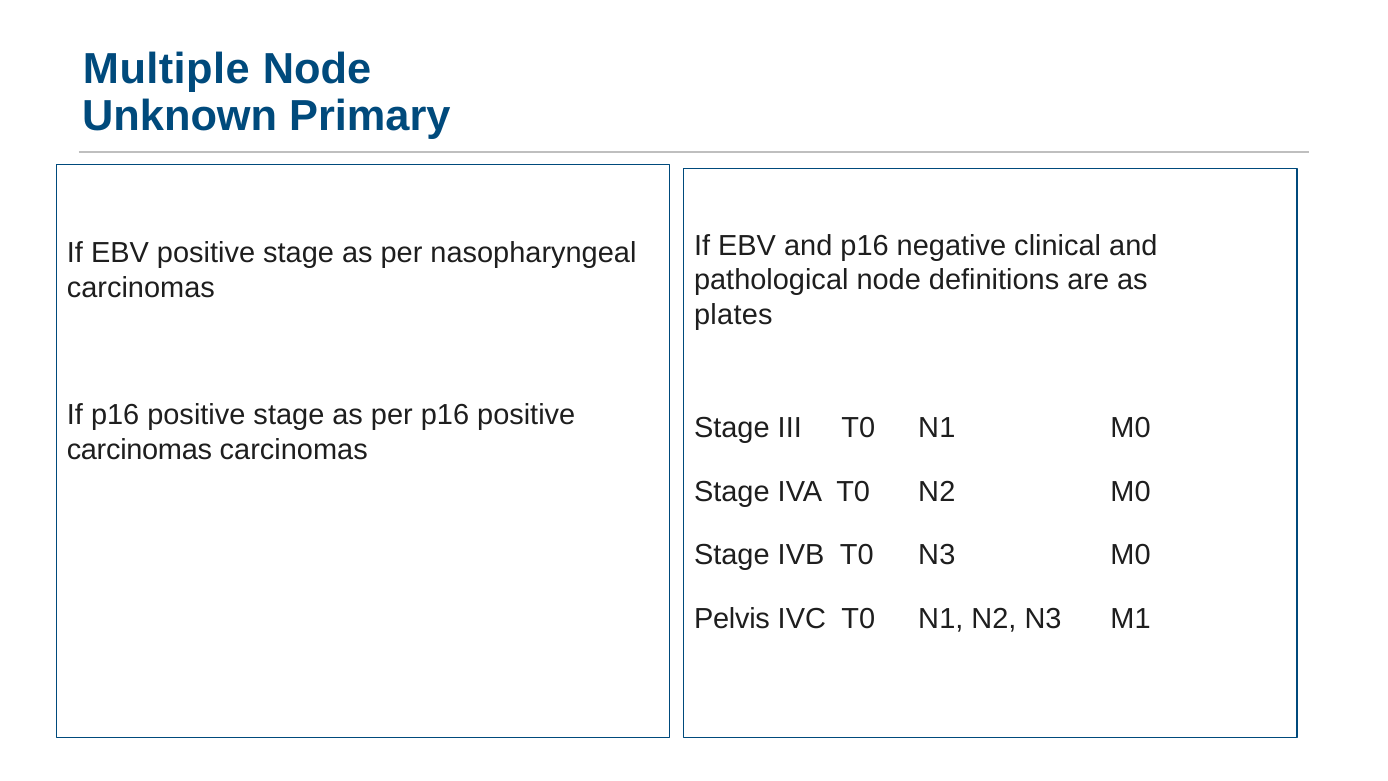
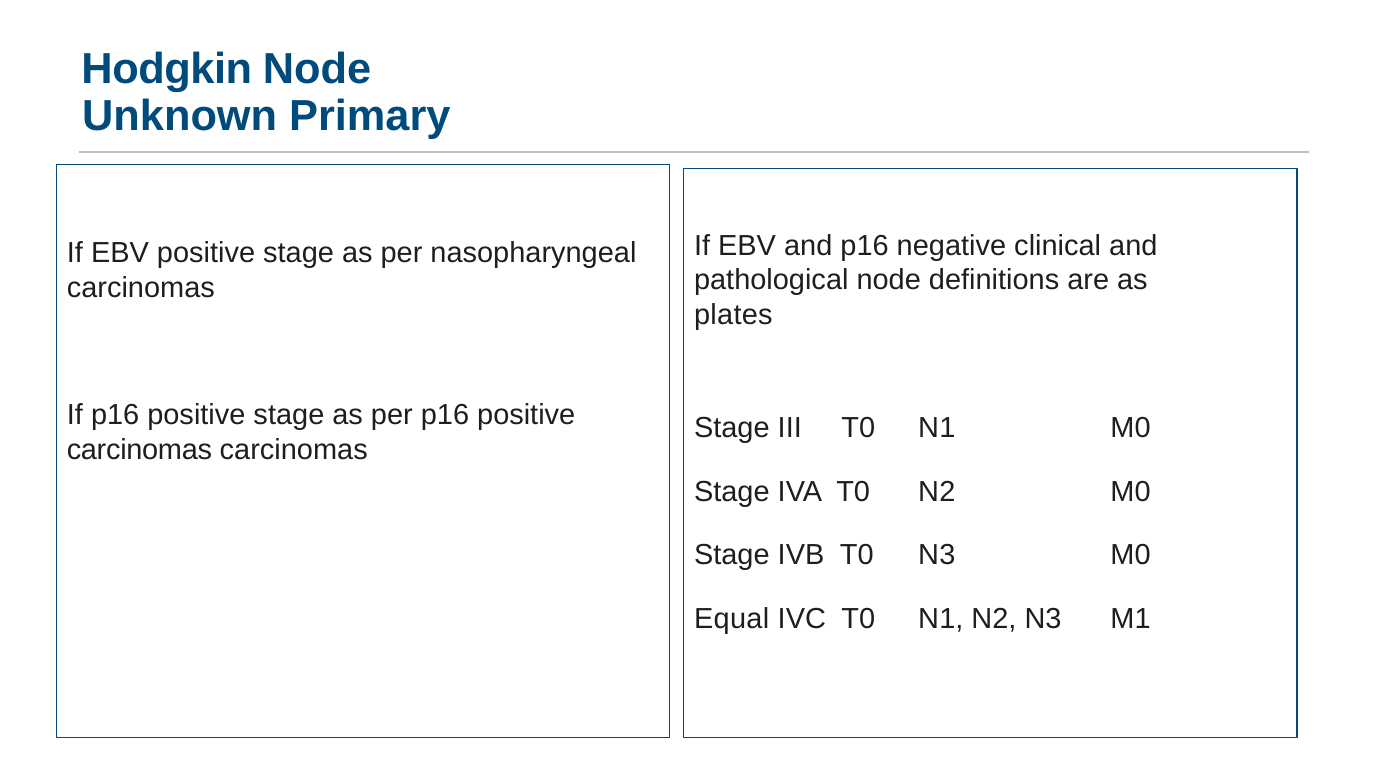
Multiple: Multiple -> Hodgkin (167, 69)
Pelvis: Pelvis -> Equal (732, 619)
